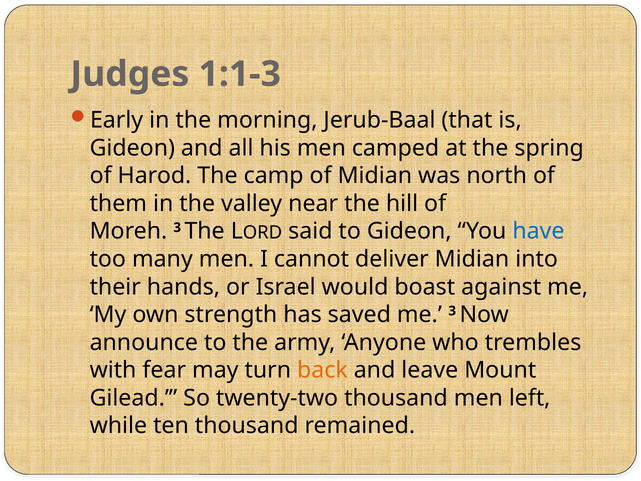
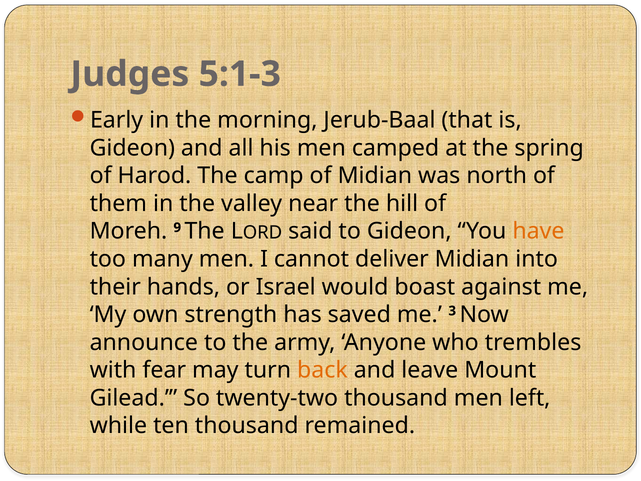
1:1-3: 1:1-3 -> 5:1-3 (240, 74)
Moreh 3: 3 -> 9 (177, 227)
have colour: blue -> orange (538, 231)
